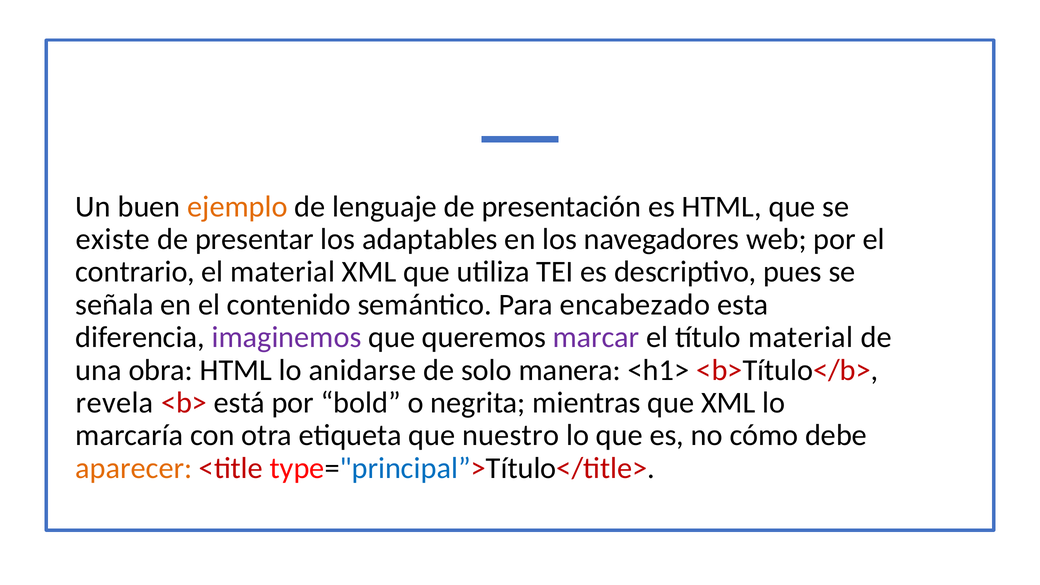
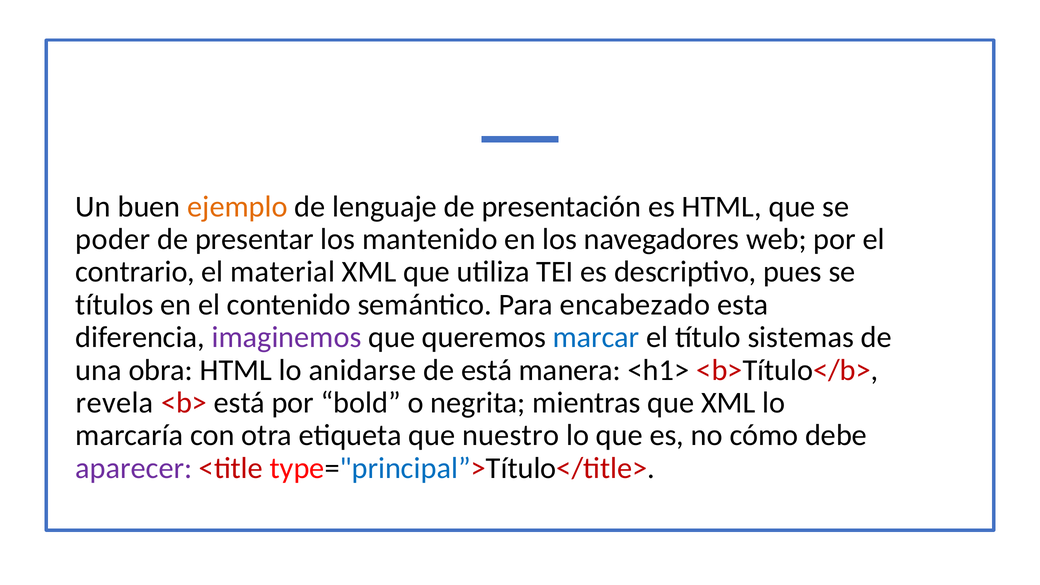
existe: existe -> poder (113, 239)
adaptables: adaptables -> mantenido (430, 239)
señala: señala -> títulos (115, 305)
marcar colour: purple -> blue (596, 337)
título material: material -> sistemas (801, 337)
de solo: solo -> está (487, 370)
aparecer colour: orange -> purple (134, 468)
